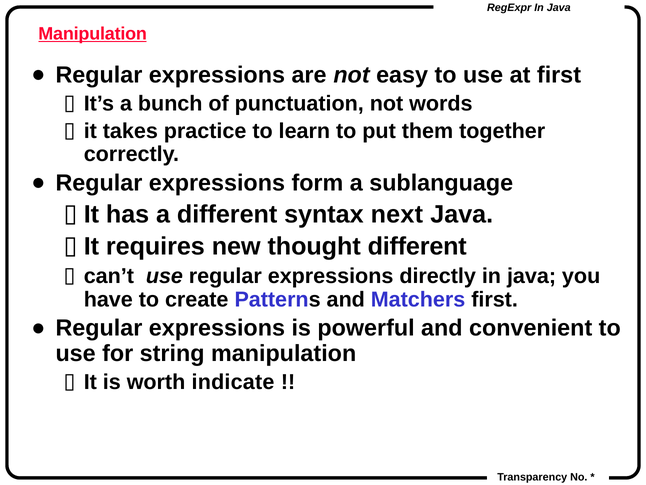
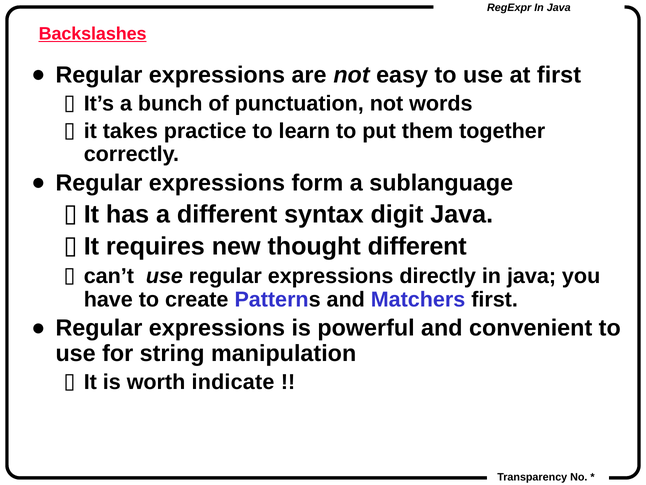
Manipulation: Manipulation -> Backslashes (93, 34)
next: next -> digit (397, 214)
